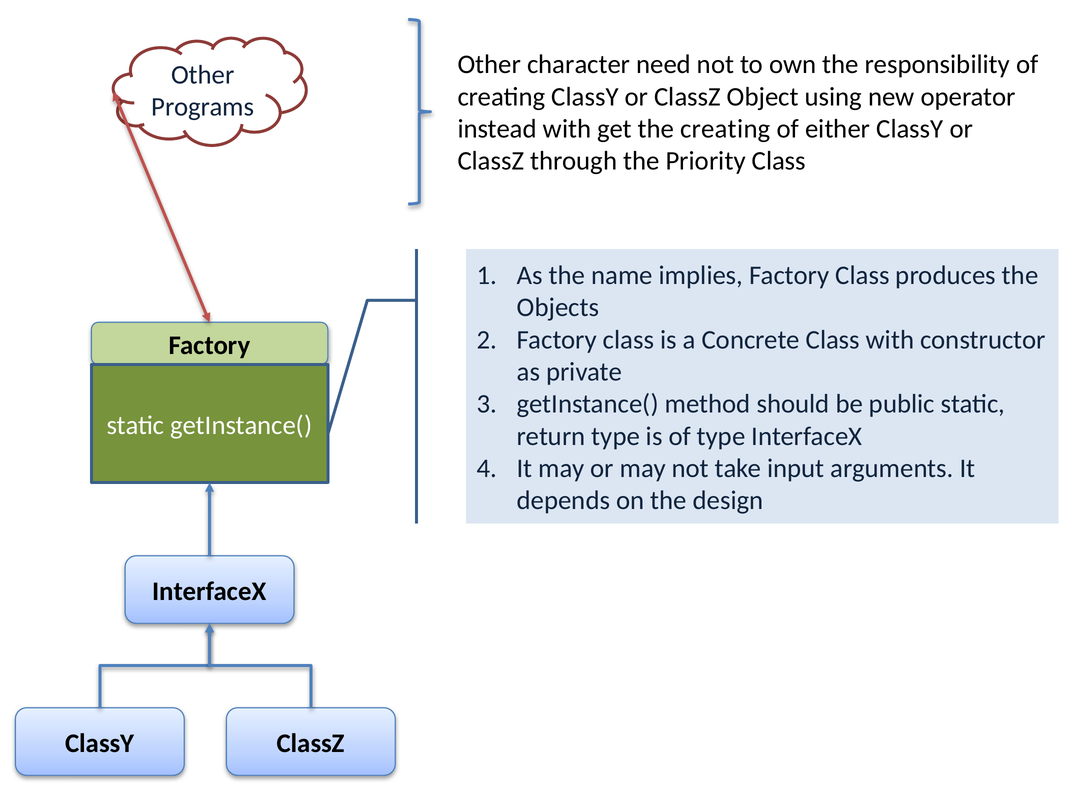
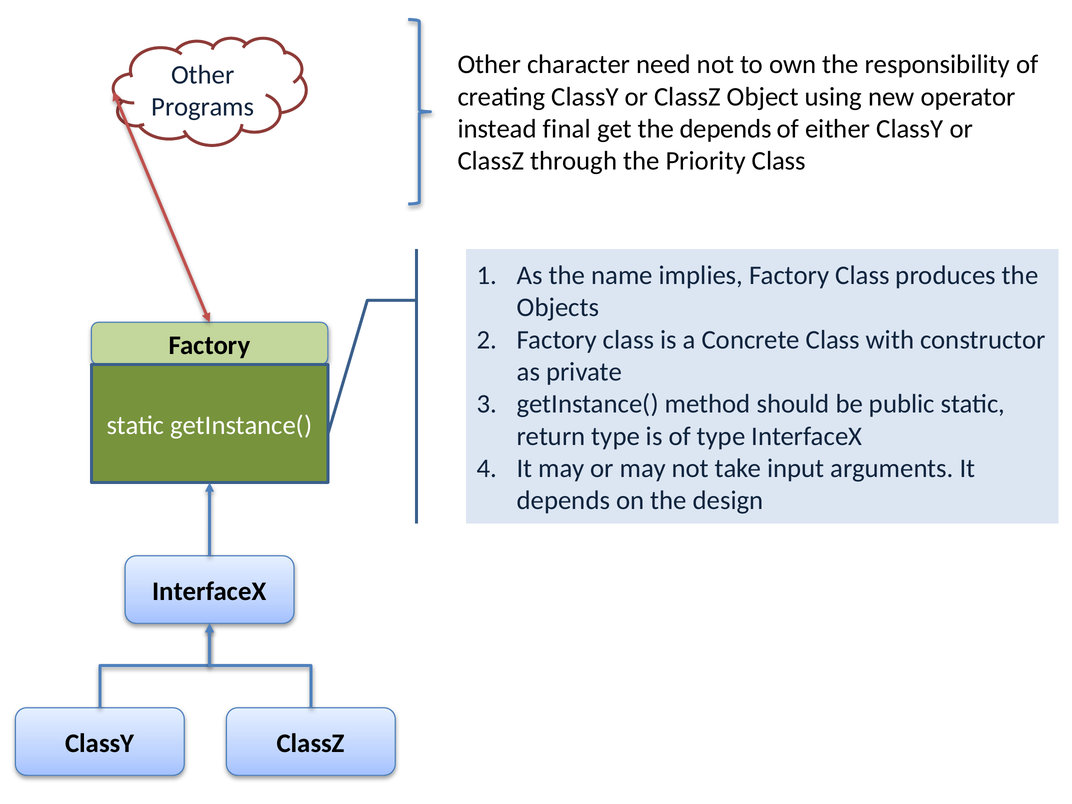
instead with: with -> final (567, 129)
the creating: creating -> depends (726, 129)
